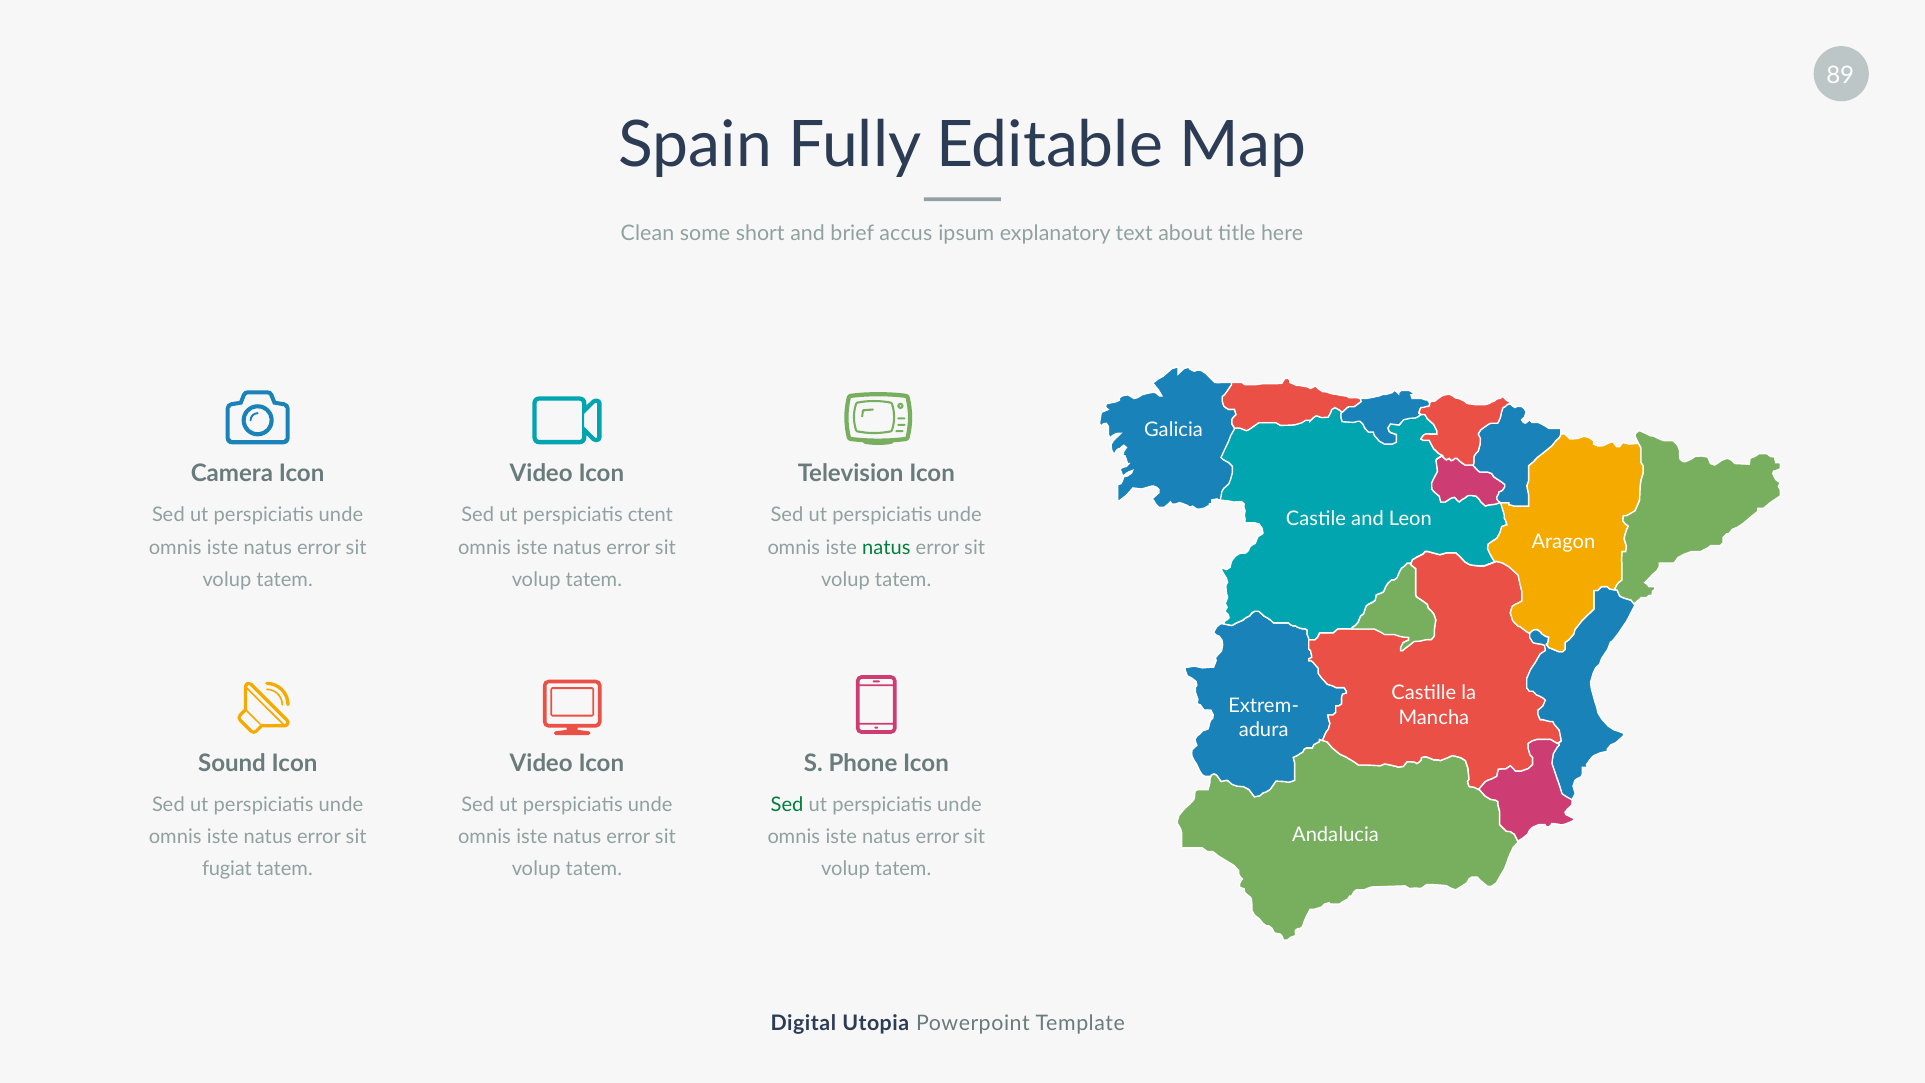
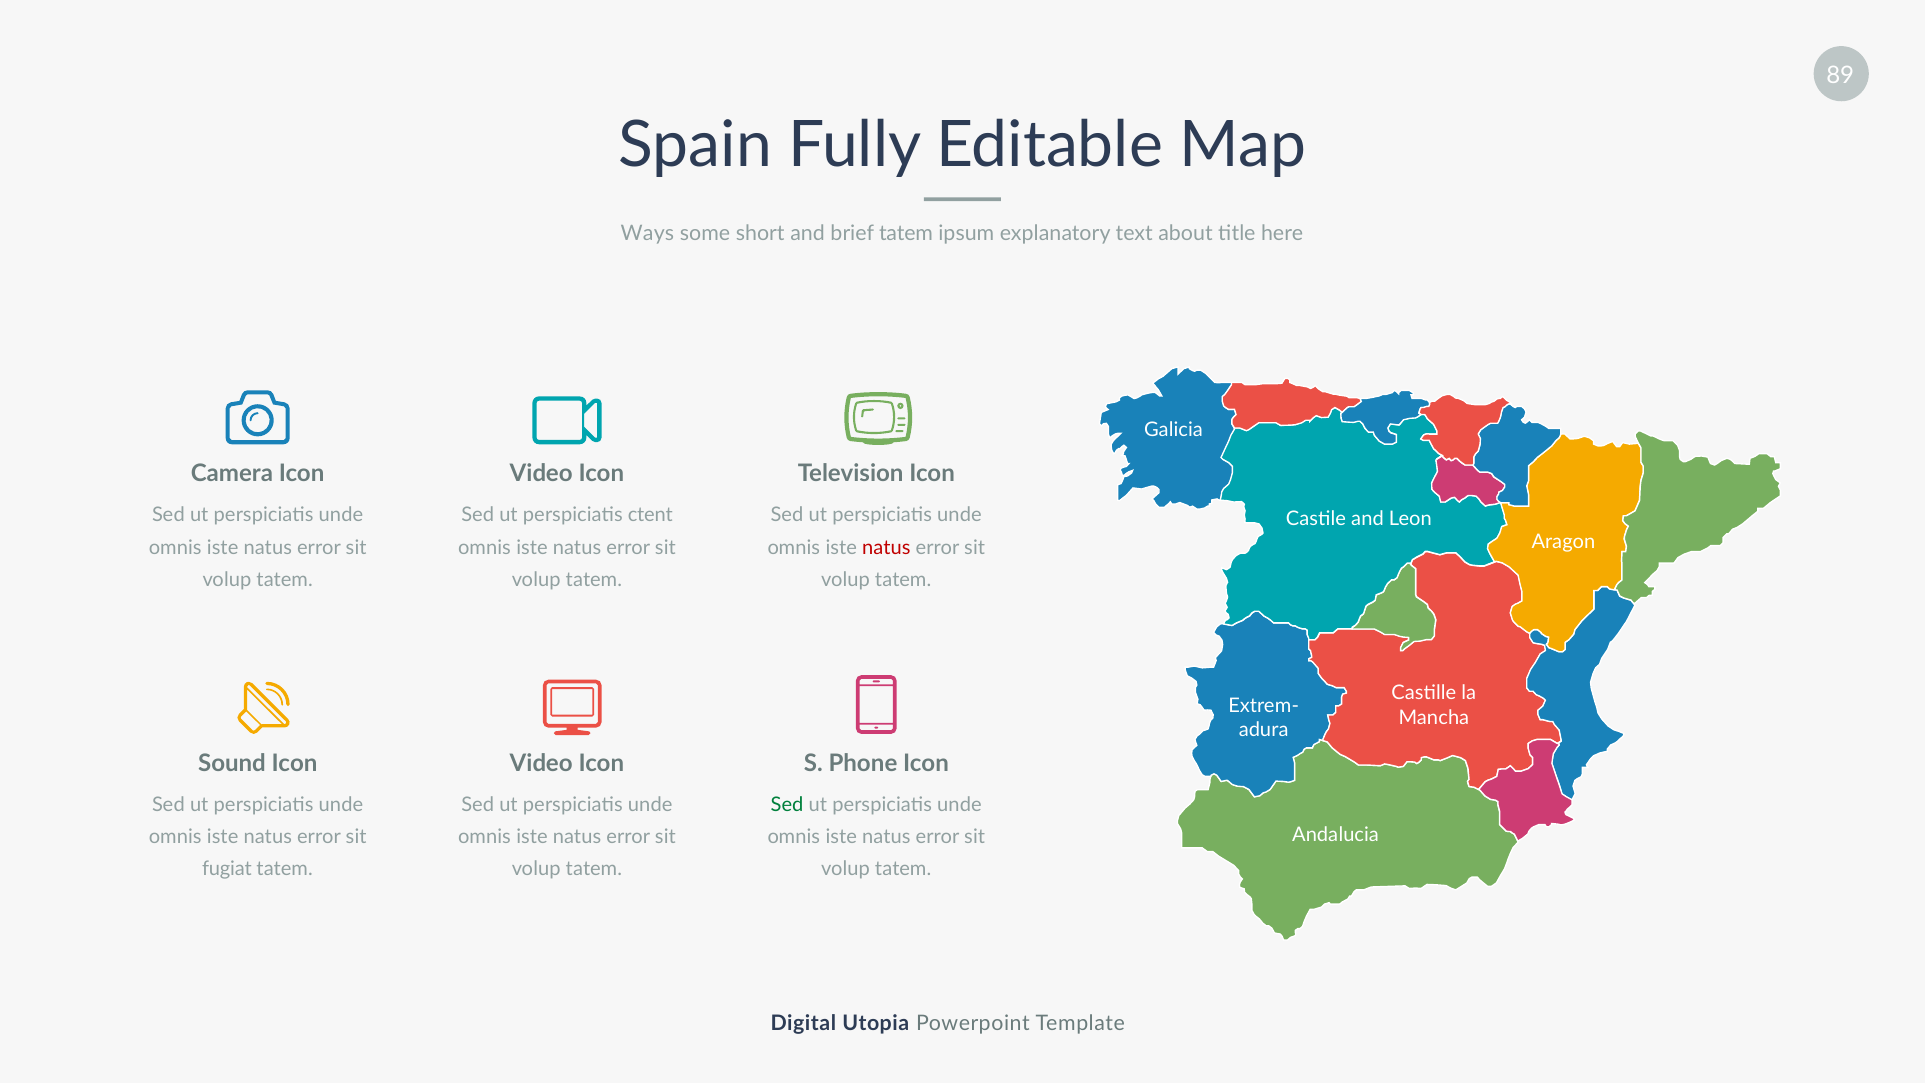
Clean: Clean -> Ways (647, 234)
brief accus: accus -> tatem (906, 234)
natus colour: green -> red (886, 547)
